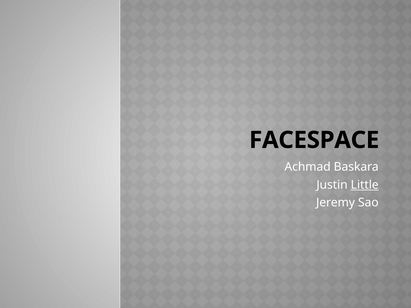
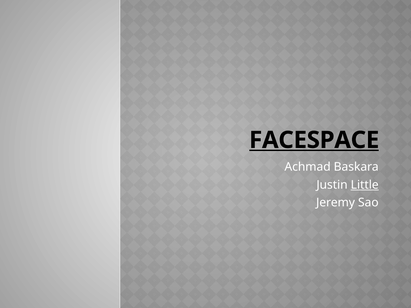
FACESPACE underline: none -> present (314, 140)
